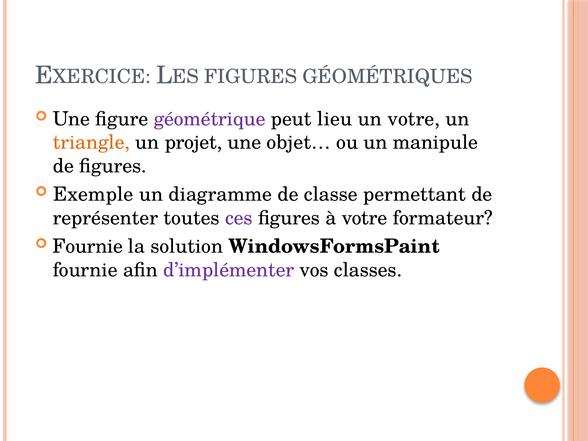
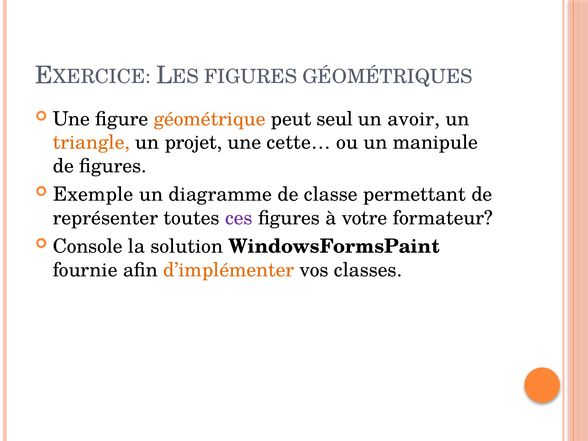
géométrique colour: purple -> orange (210, 119)
lieu: lieu -> seul (335, 119)
un votre: votre -> avoir (414, 119)
objet…: objet… -> cette… (299, 142)
Fournie: Fournie -> Console (88, 246)
d’implémenter colour: purple -> orange (229, 270)
